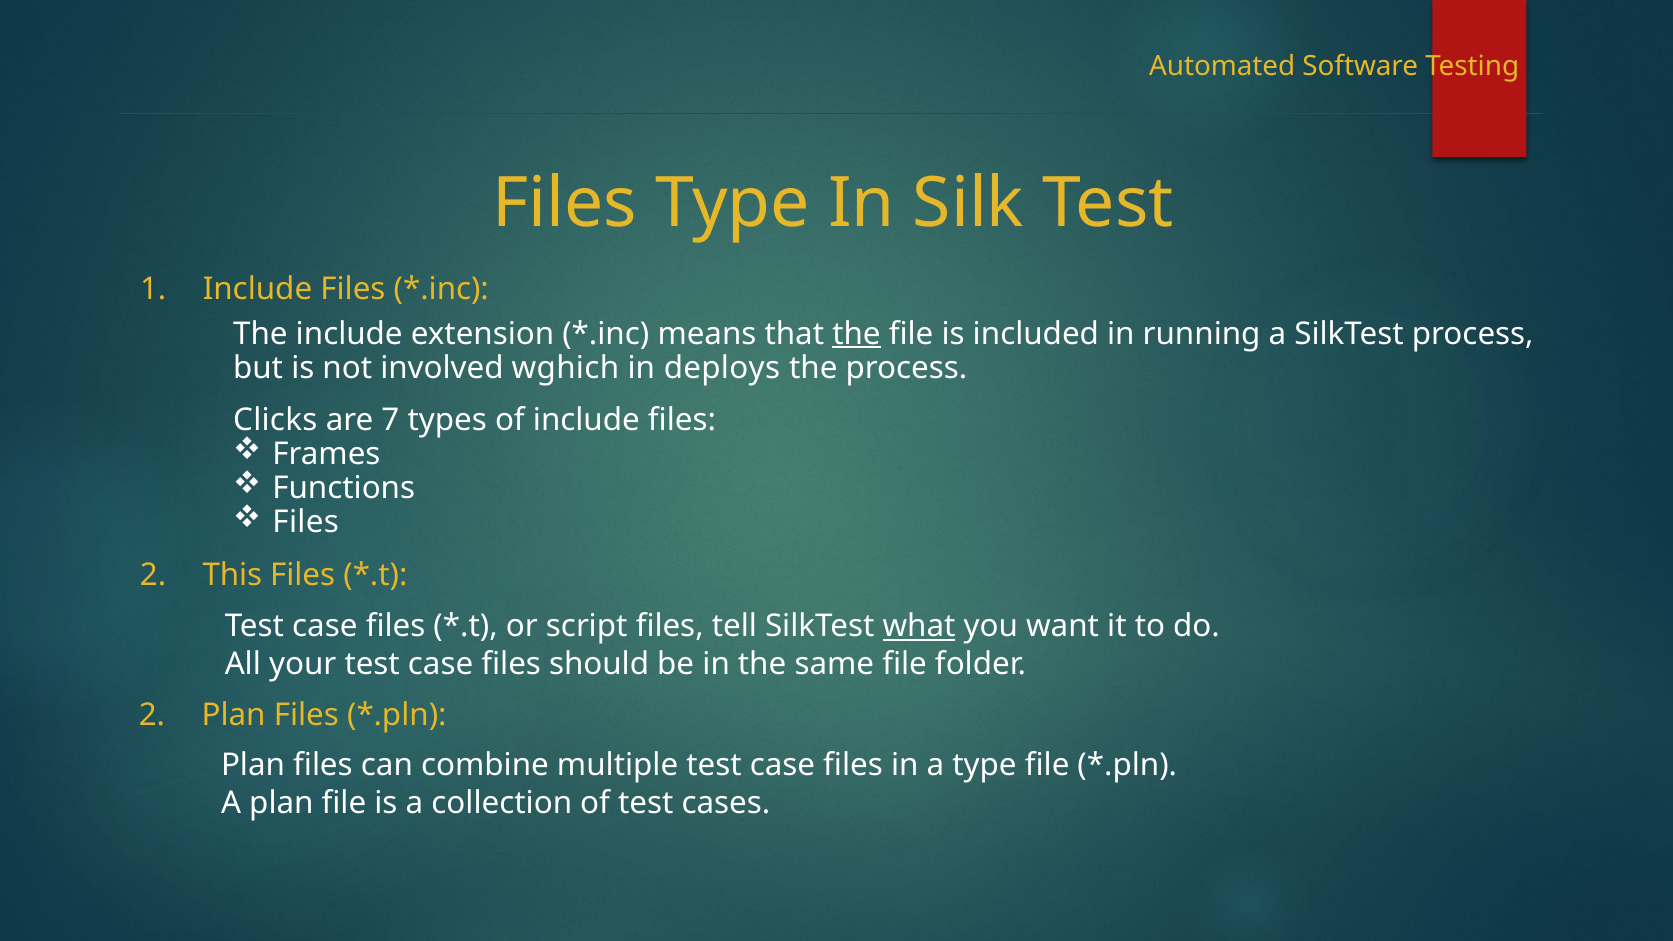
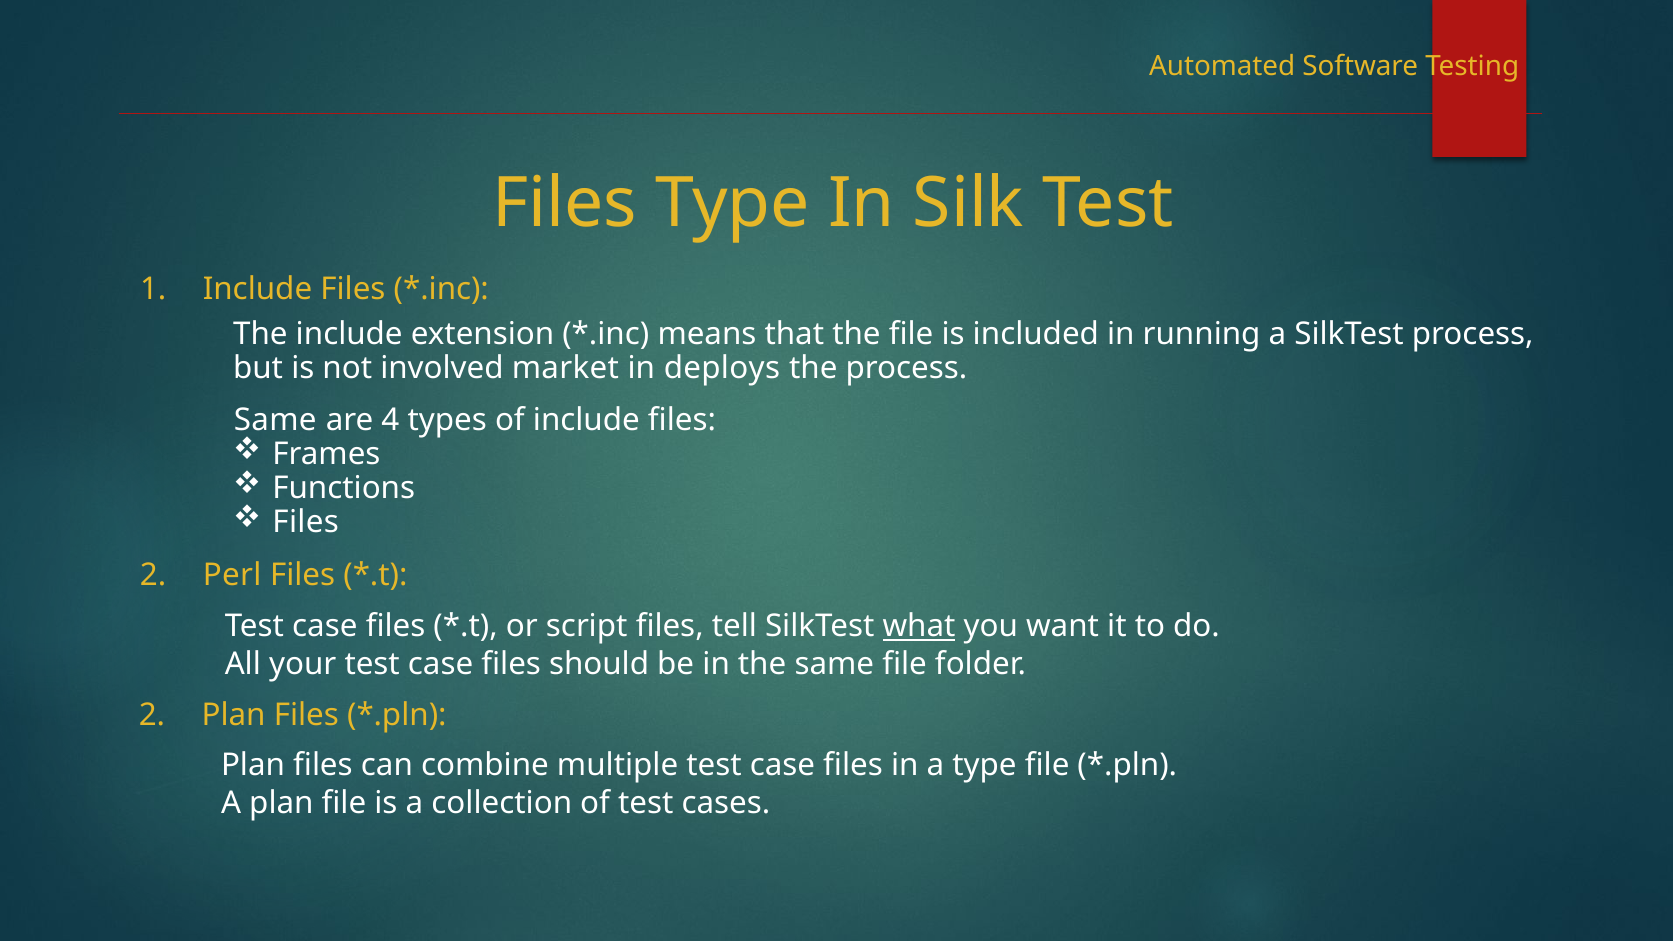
the underline: present -> none (856, 334)
wghich: wghich -> market (565, 368)
Clicks: Clicks -> Same (275, 420)
7: 7 -> 4 (390, 420)
This: This -> Perl (232, 575)
